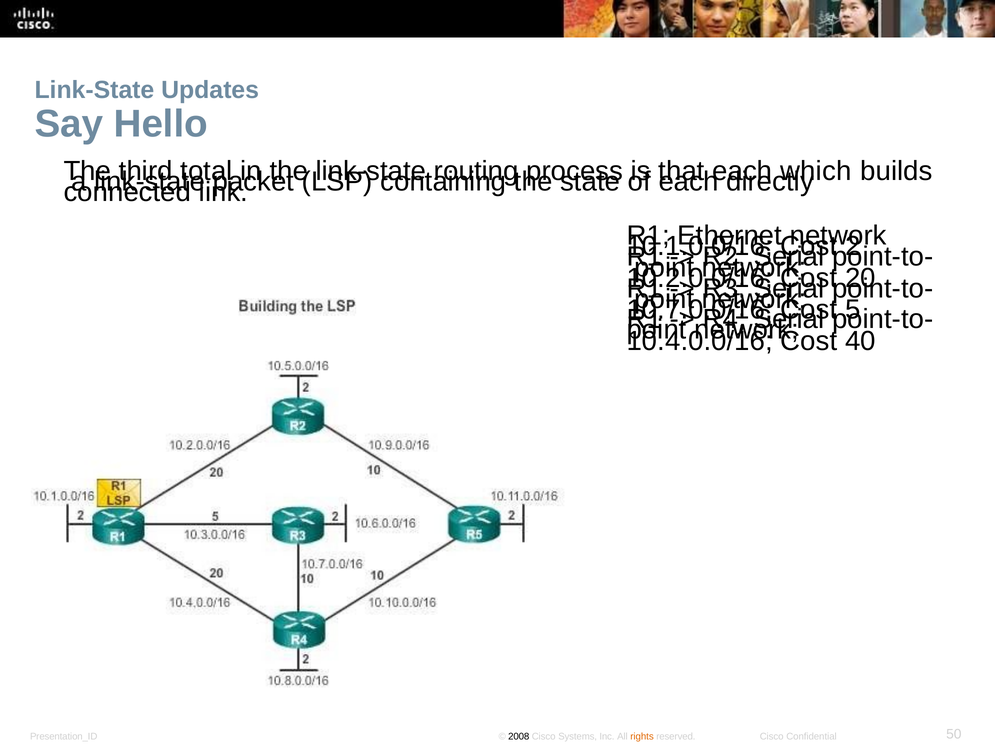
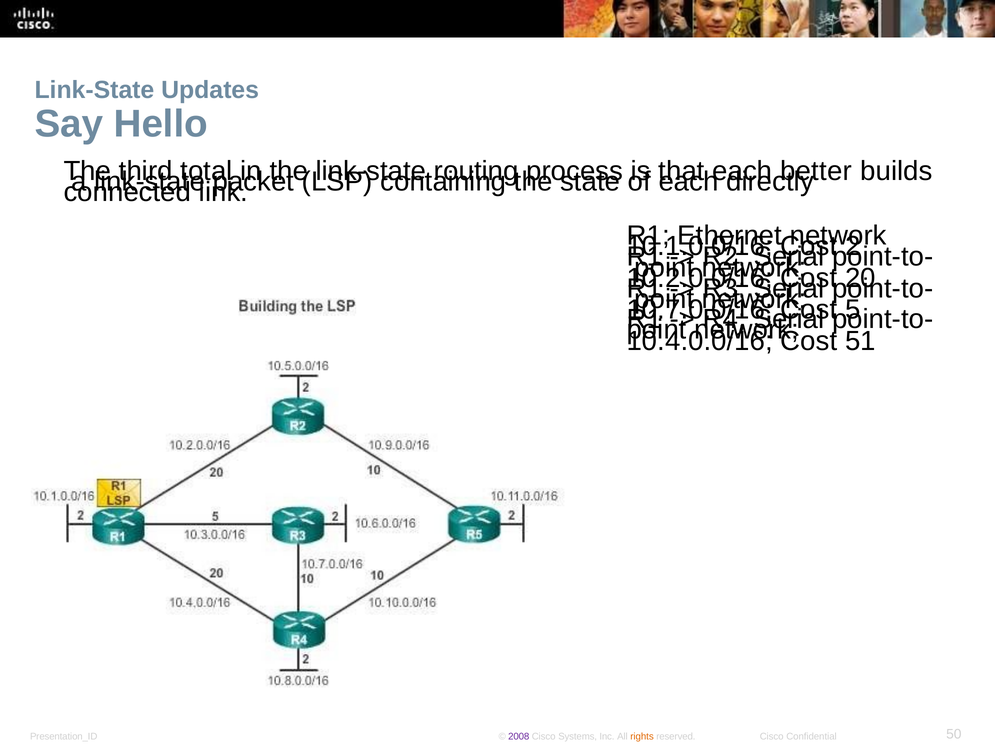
which: which -> better (816, 171)
40: 40 -> 51 (861, 341)
2008 colour: black -> purple (519, 737)
